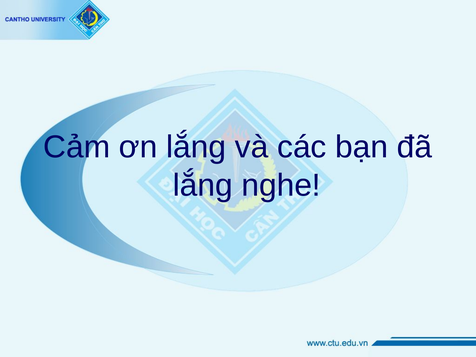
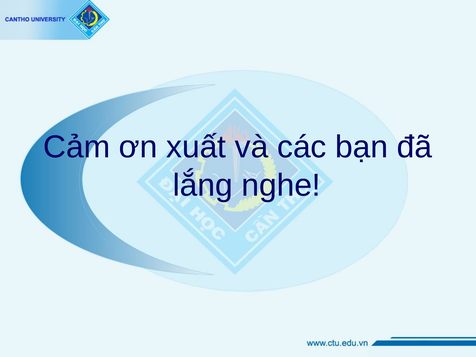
ơn lắng: lắng -> xuất (196, 147)
